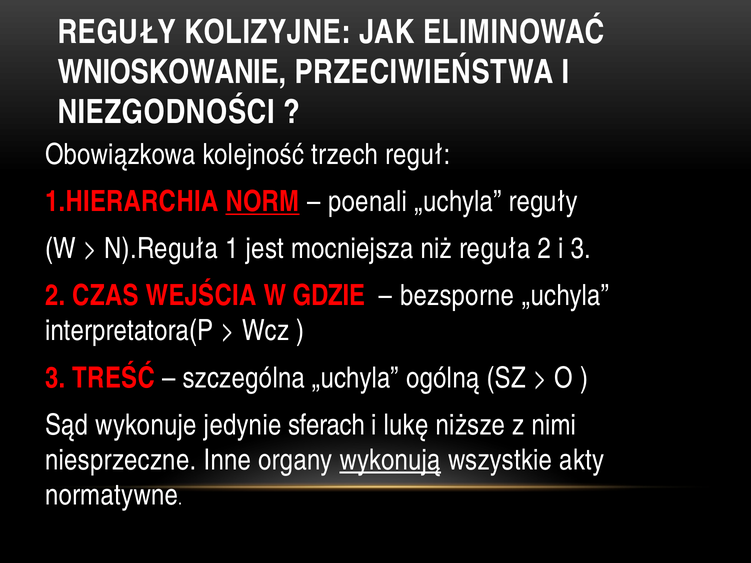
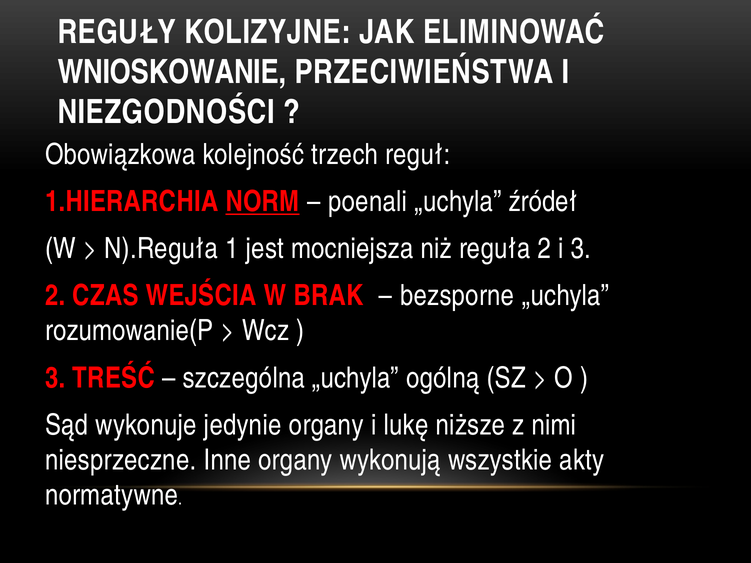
„uchyla reguły: reguły -> źródeł (543, 202)
GDZIE: GDZIE -> BRAK (329, 296)
interpretatora(P: interpretatora(P -> rozumowanie(P (129, 331)
jedynie sferach: sferach -> organy (326, 425)
wykonują underline: present -> none (390, 460)
